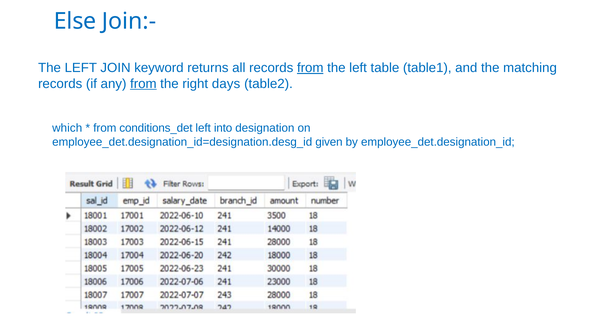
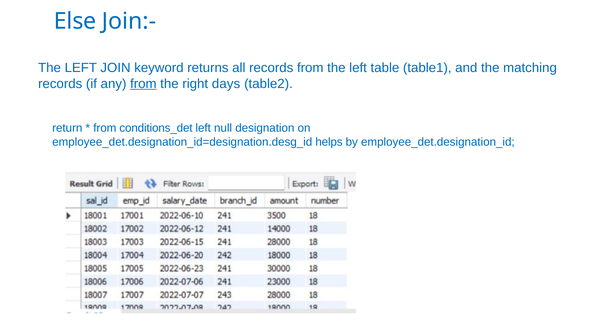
from underline: present -> none (310, 68)
which: which -> return (67, 128)
into: into -> null (223, 128)
given: given -> helps (329, 142)
